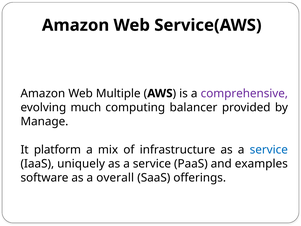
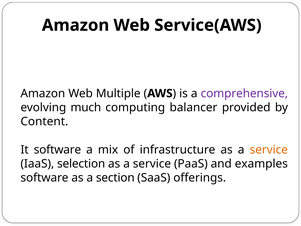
Manage: Manage -> Content (44, 121)
It platform: platform -> software (57, 150)
service colour: blue -> orange (269, 150)
uniquely: uniquely -> selection (81, 164)
overall: overall -> section (115, 178)
